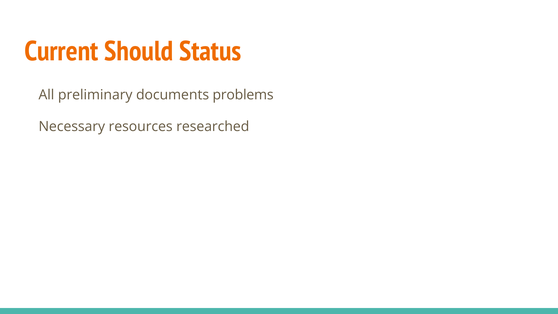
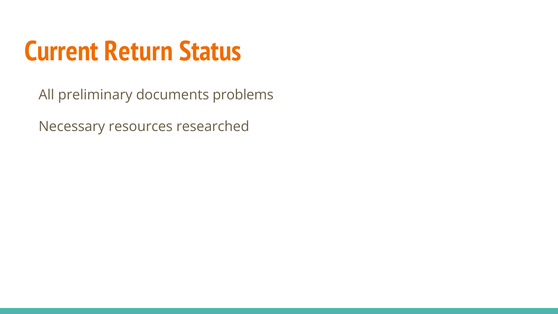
Should: Should -> Return (139, 51)
